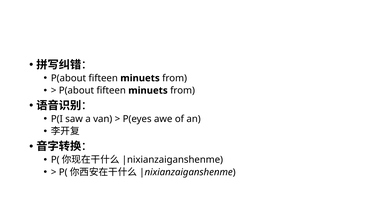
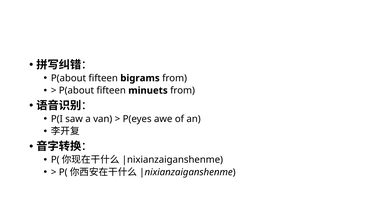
minuets: minuets -> bigrams (140, 78)
